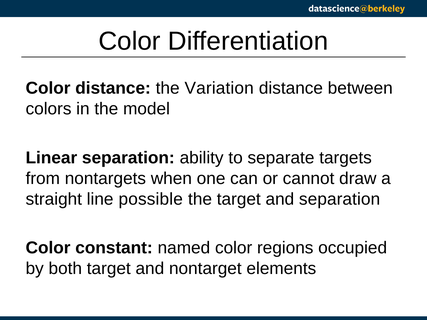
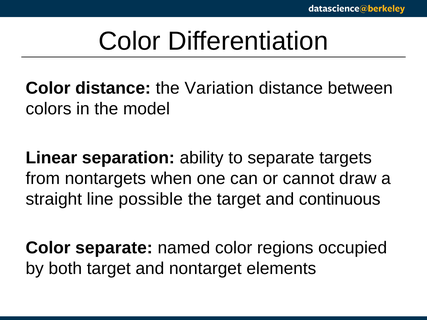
and separation: separation -> continuous (340, 199)
Color constant: constant -> separate (114, 248)
